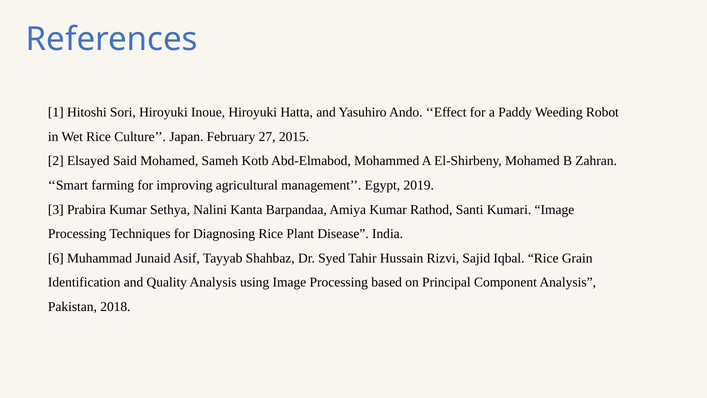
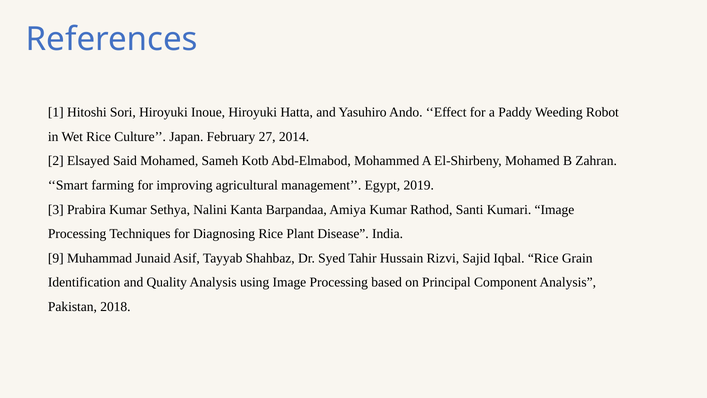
2015: 2015 -> 2014 (294, 137)
6: 6 -> 9 (56, 258)
